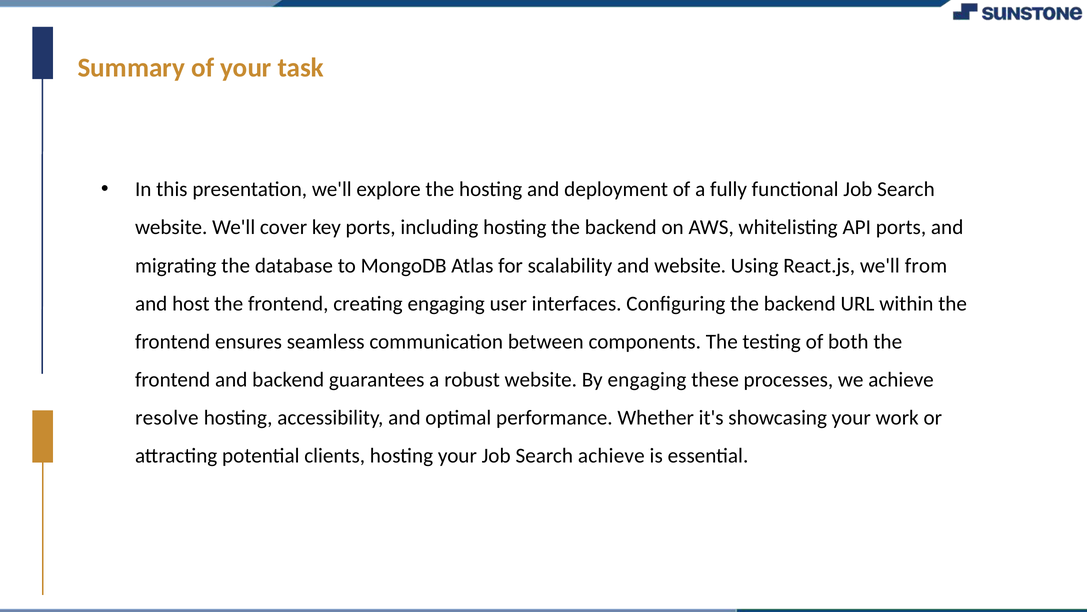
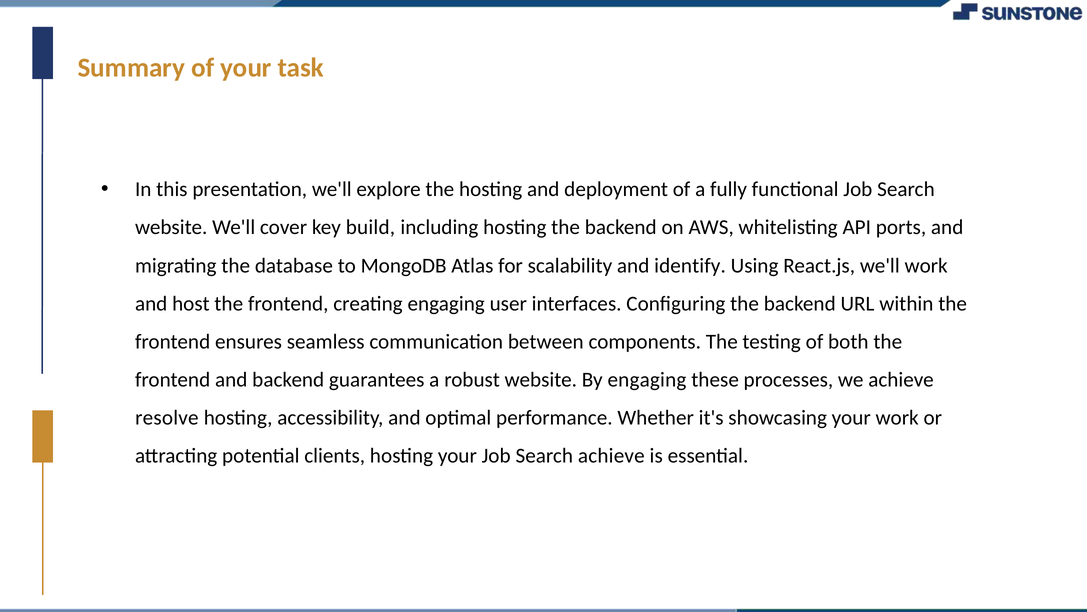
key ports: ports -> build (370, 227)
and website: website -> identify (690, 265)
we'll from: from -> work (926, 265)
